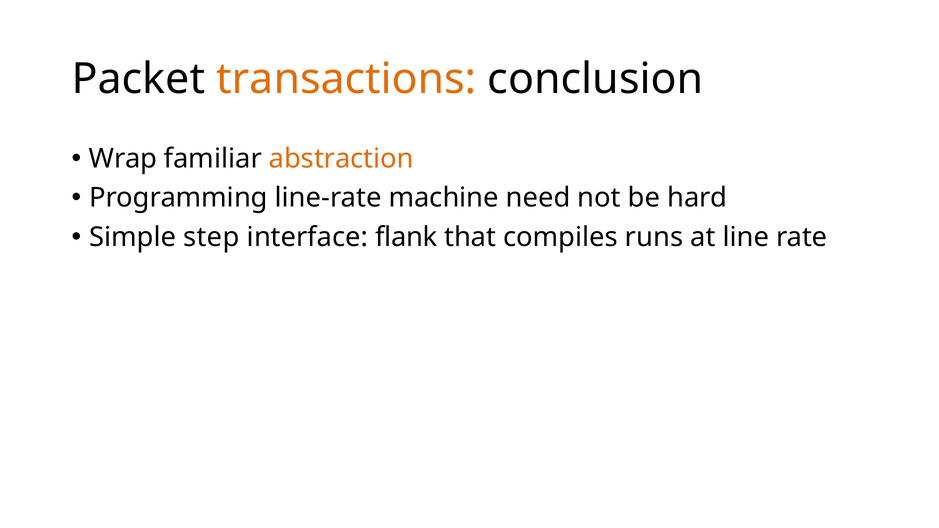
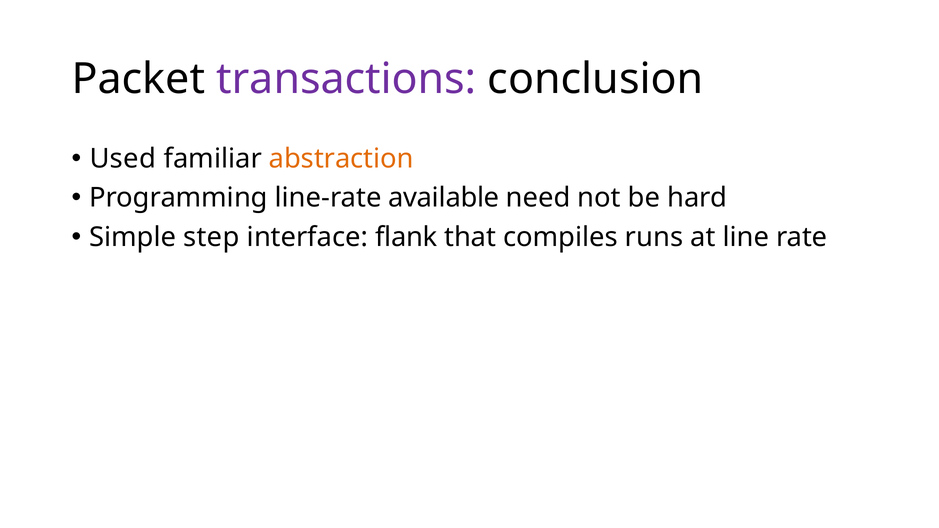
transactions colour: orange -> purple (346, 79)
Wrap: Wrap -> Used (123, 159)
machine: machine -> available (444, 198)
